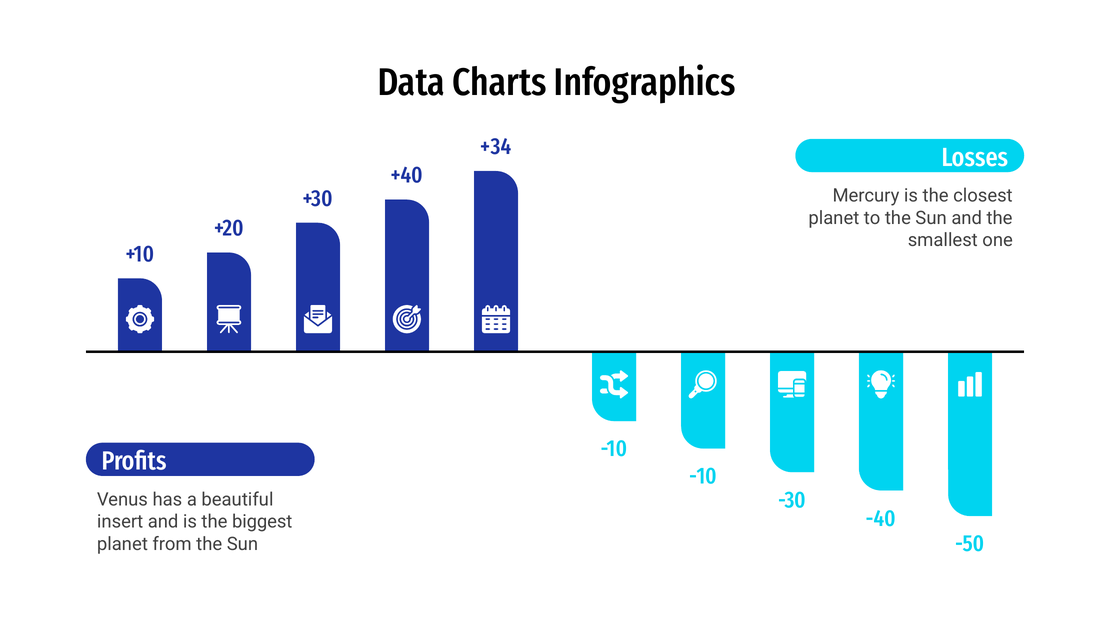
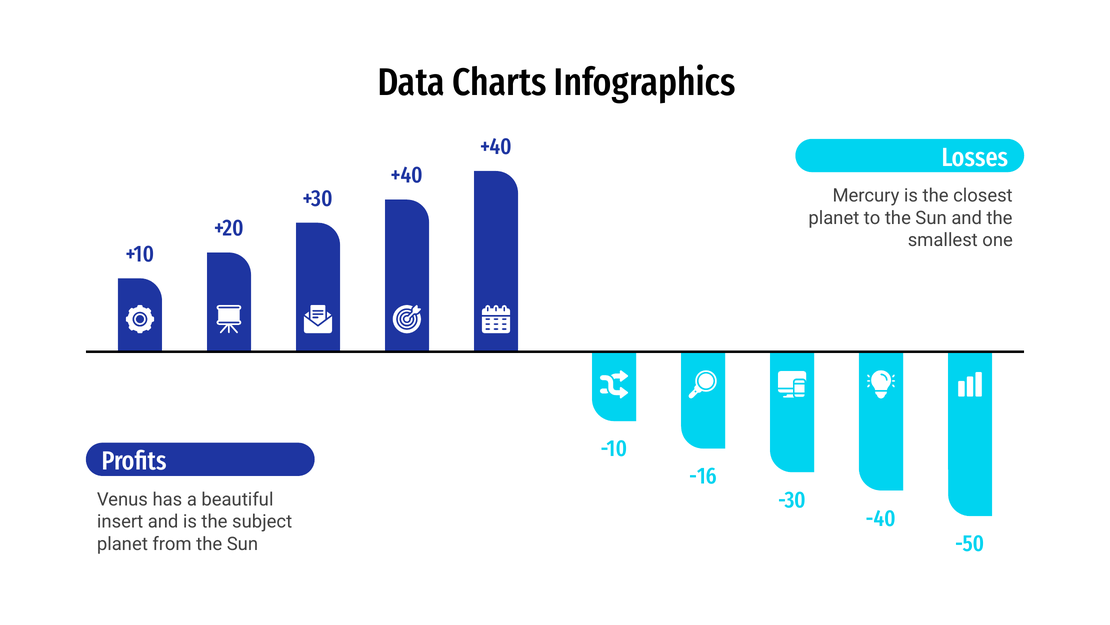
+34: +34 -> +40 (496, 147)
-10: -10 -> -16 (703, 476)
biggest: biggest -> subject (262, 521)
